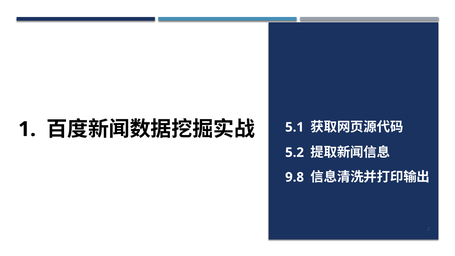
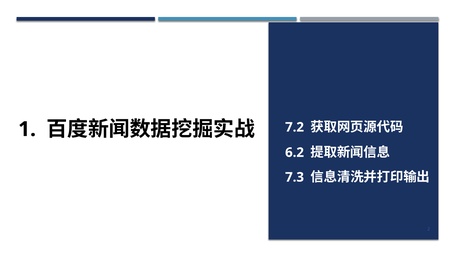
5.1: 5.1 -> 7.2 (295, 127)
5.2: 5.2 -> 6.2 (295, 152)
9.8: 9.8 -> 7.3 (295, 177)
